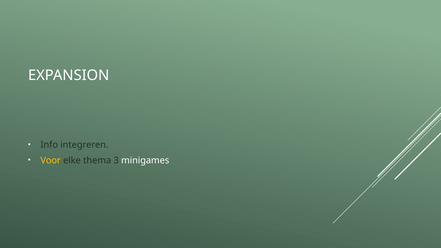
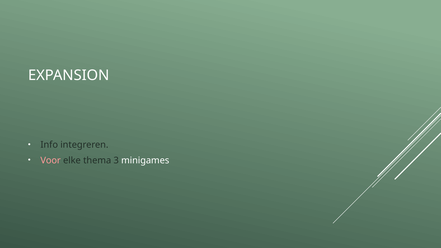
Voor colour: yellow -> pink (51, 160)
